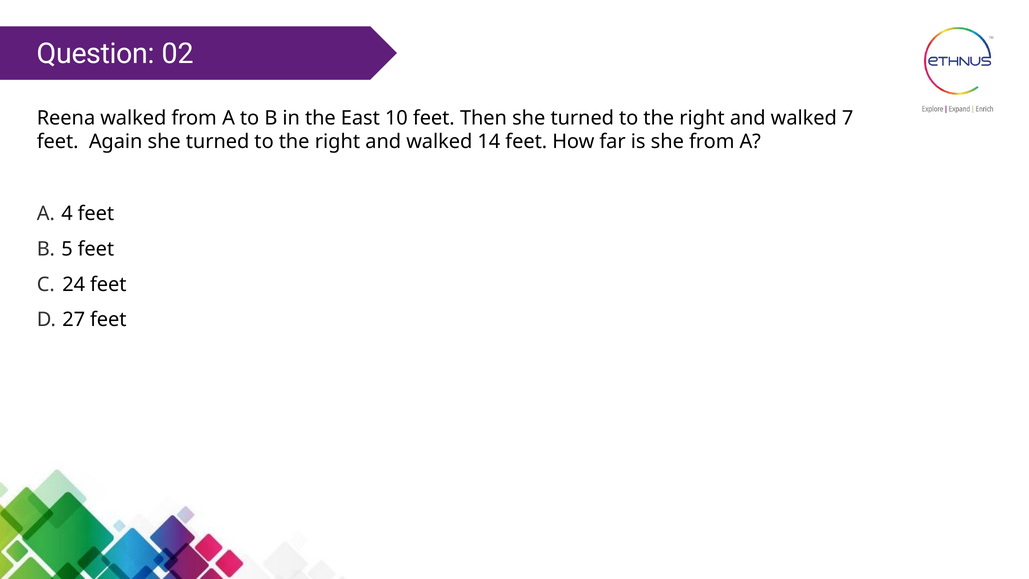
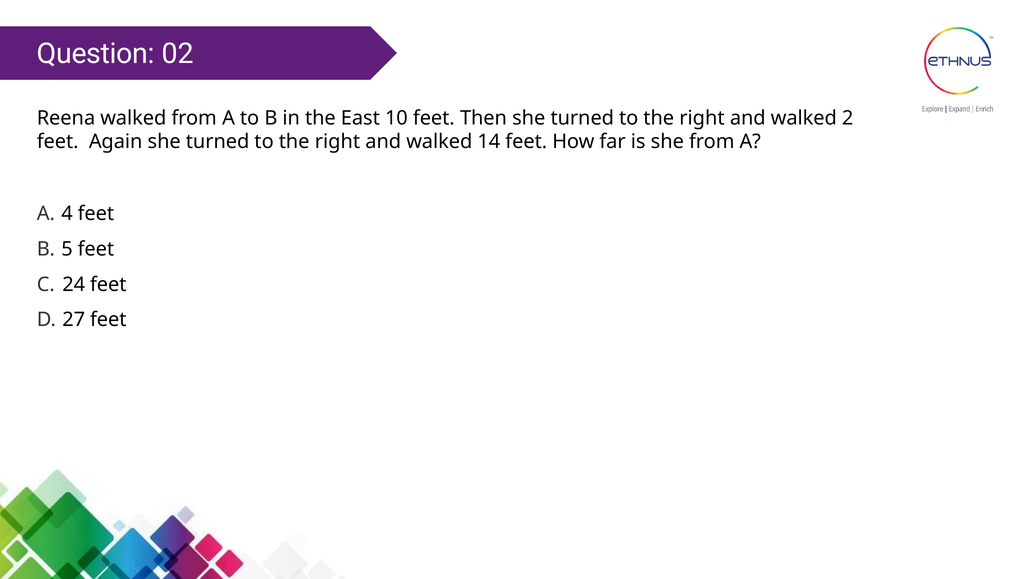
7: 7 -> 2 (848, 118)
